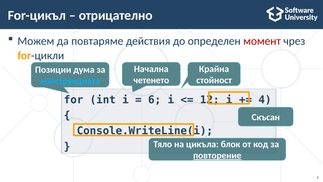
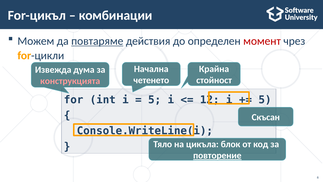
отрицателно: отрицателно -> комбинации (116, 15)
повтаряме underline: none -> present (97, 41)
Позиции: Позиции -> Извежда (53, 70)
конструкцията colour: light blue -> pink (70, 81)
6: 6 -> 5 (155, 100)
4: 4 -> 5 (265, 100)
